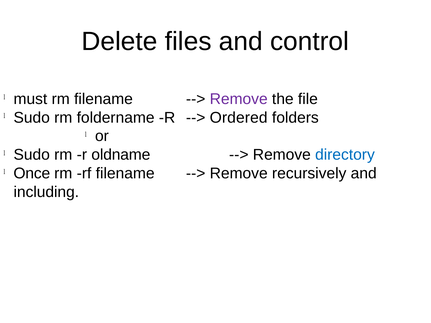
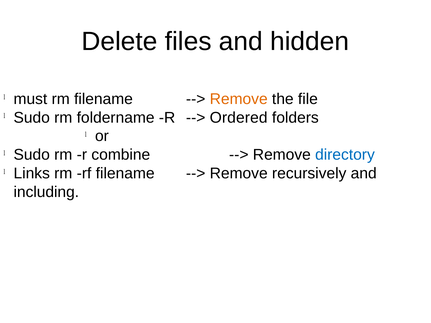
control: control -> hidden (310, 42)
Remove colour: purple -> orange (239, 99)
oldname: oldname -> combine (121, 155)
Once: Once -> Links (32, 174)
